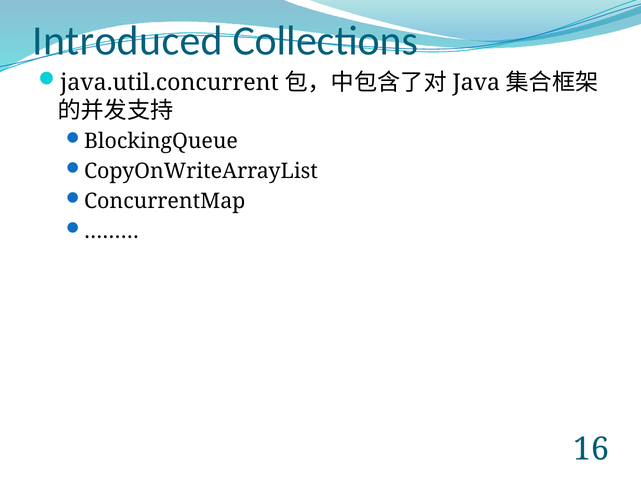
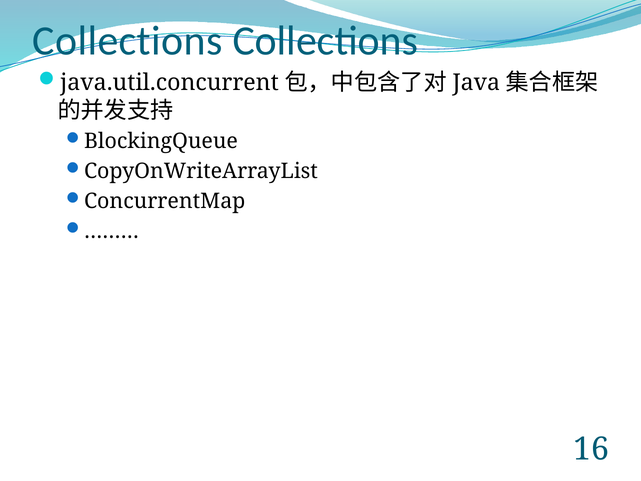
Introduced: Introduced -> Collections (127, 41)
